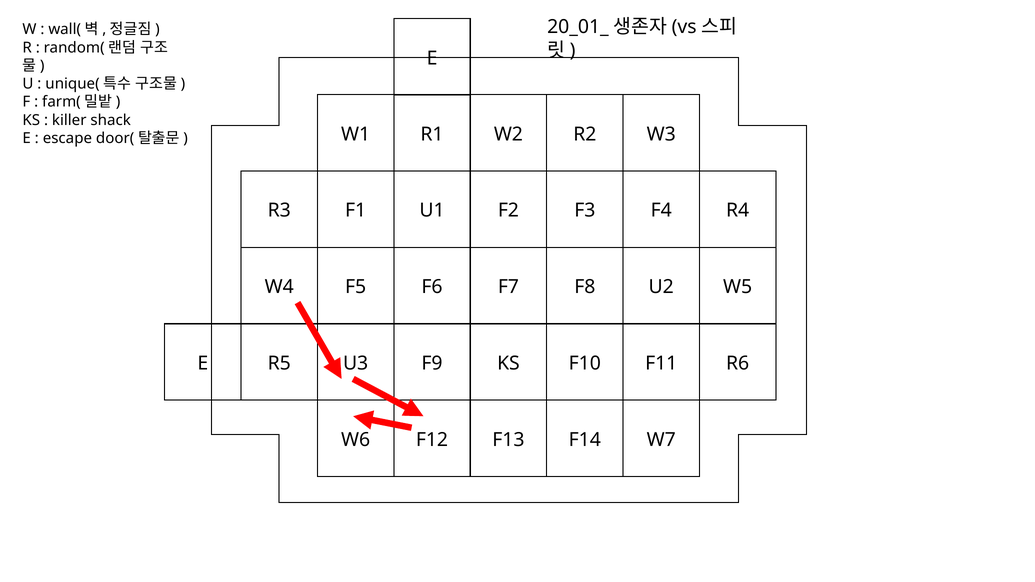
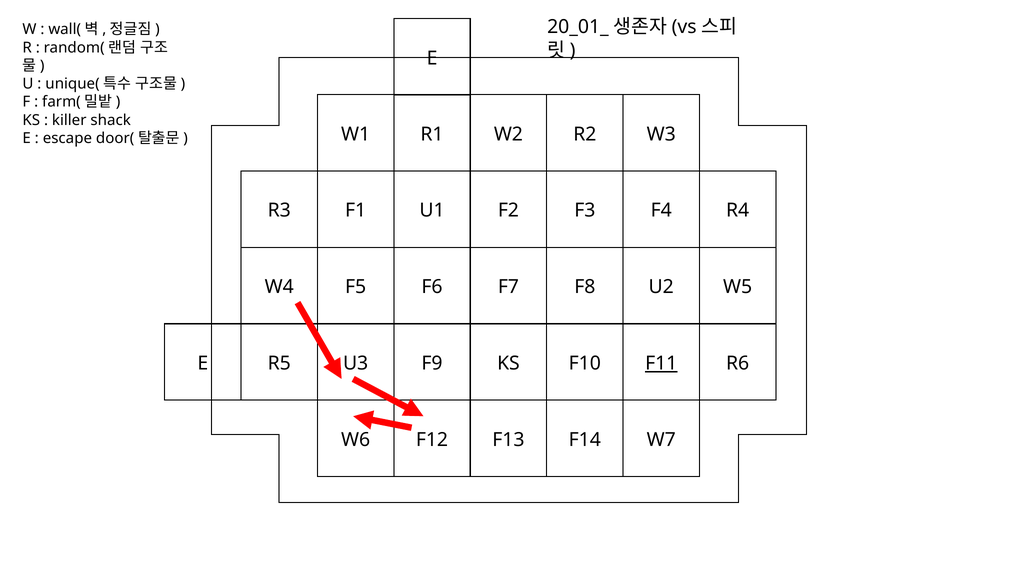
F11 underline: none -> present (661, 363)
